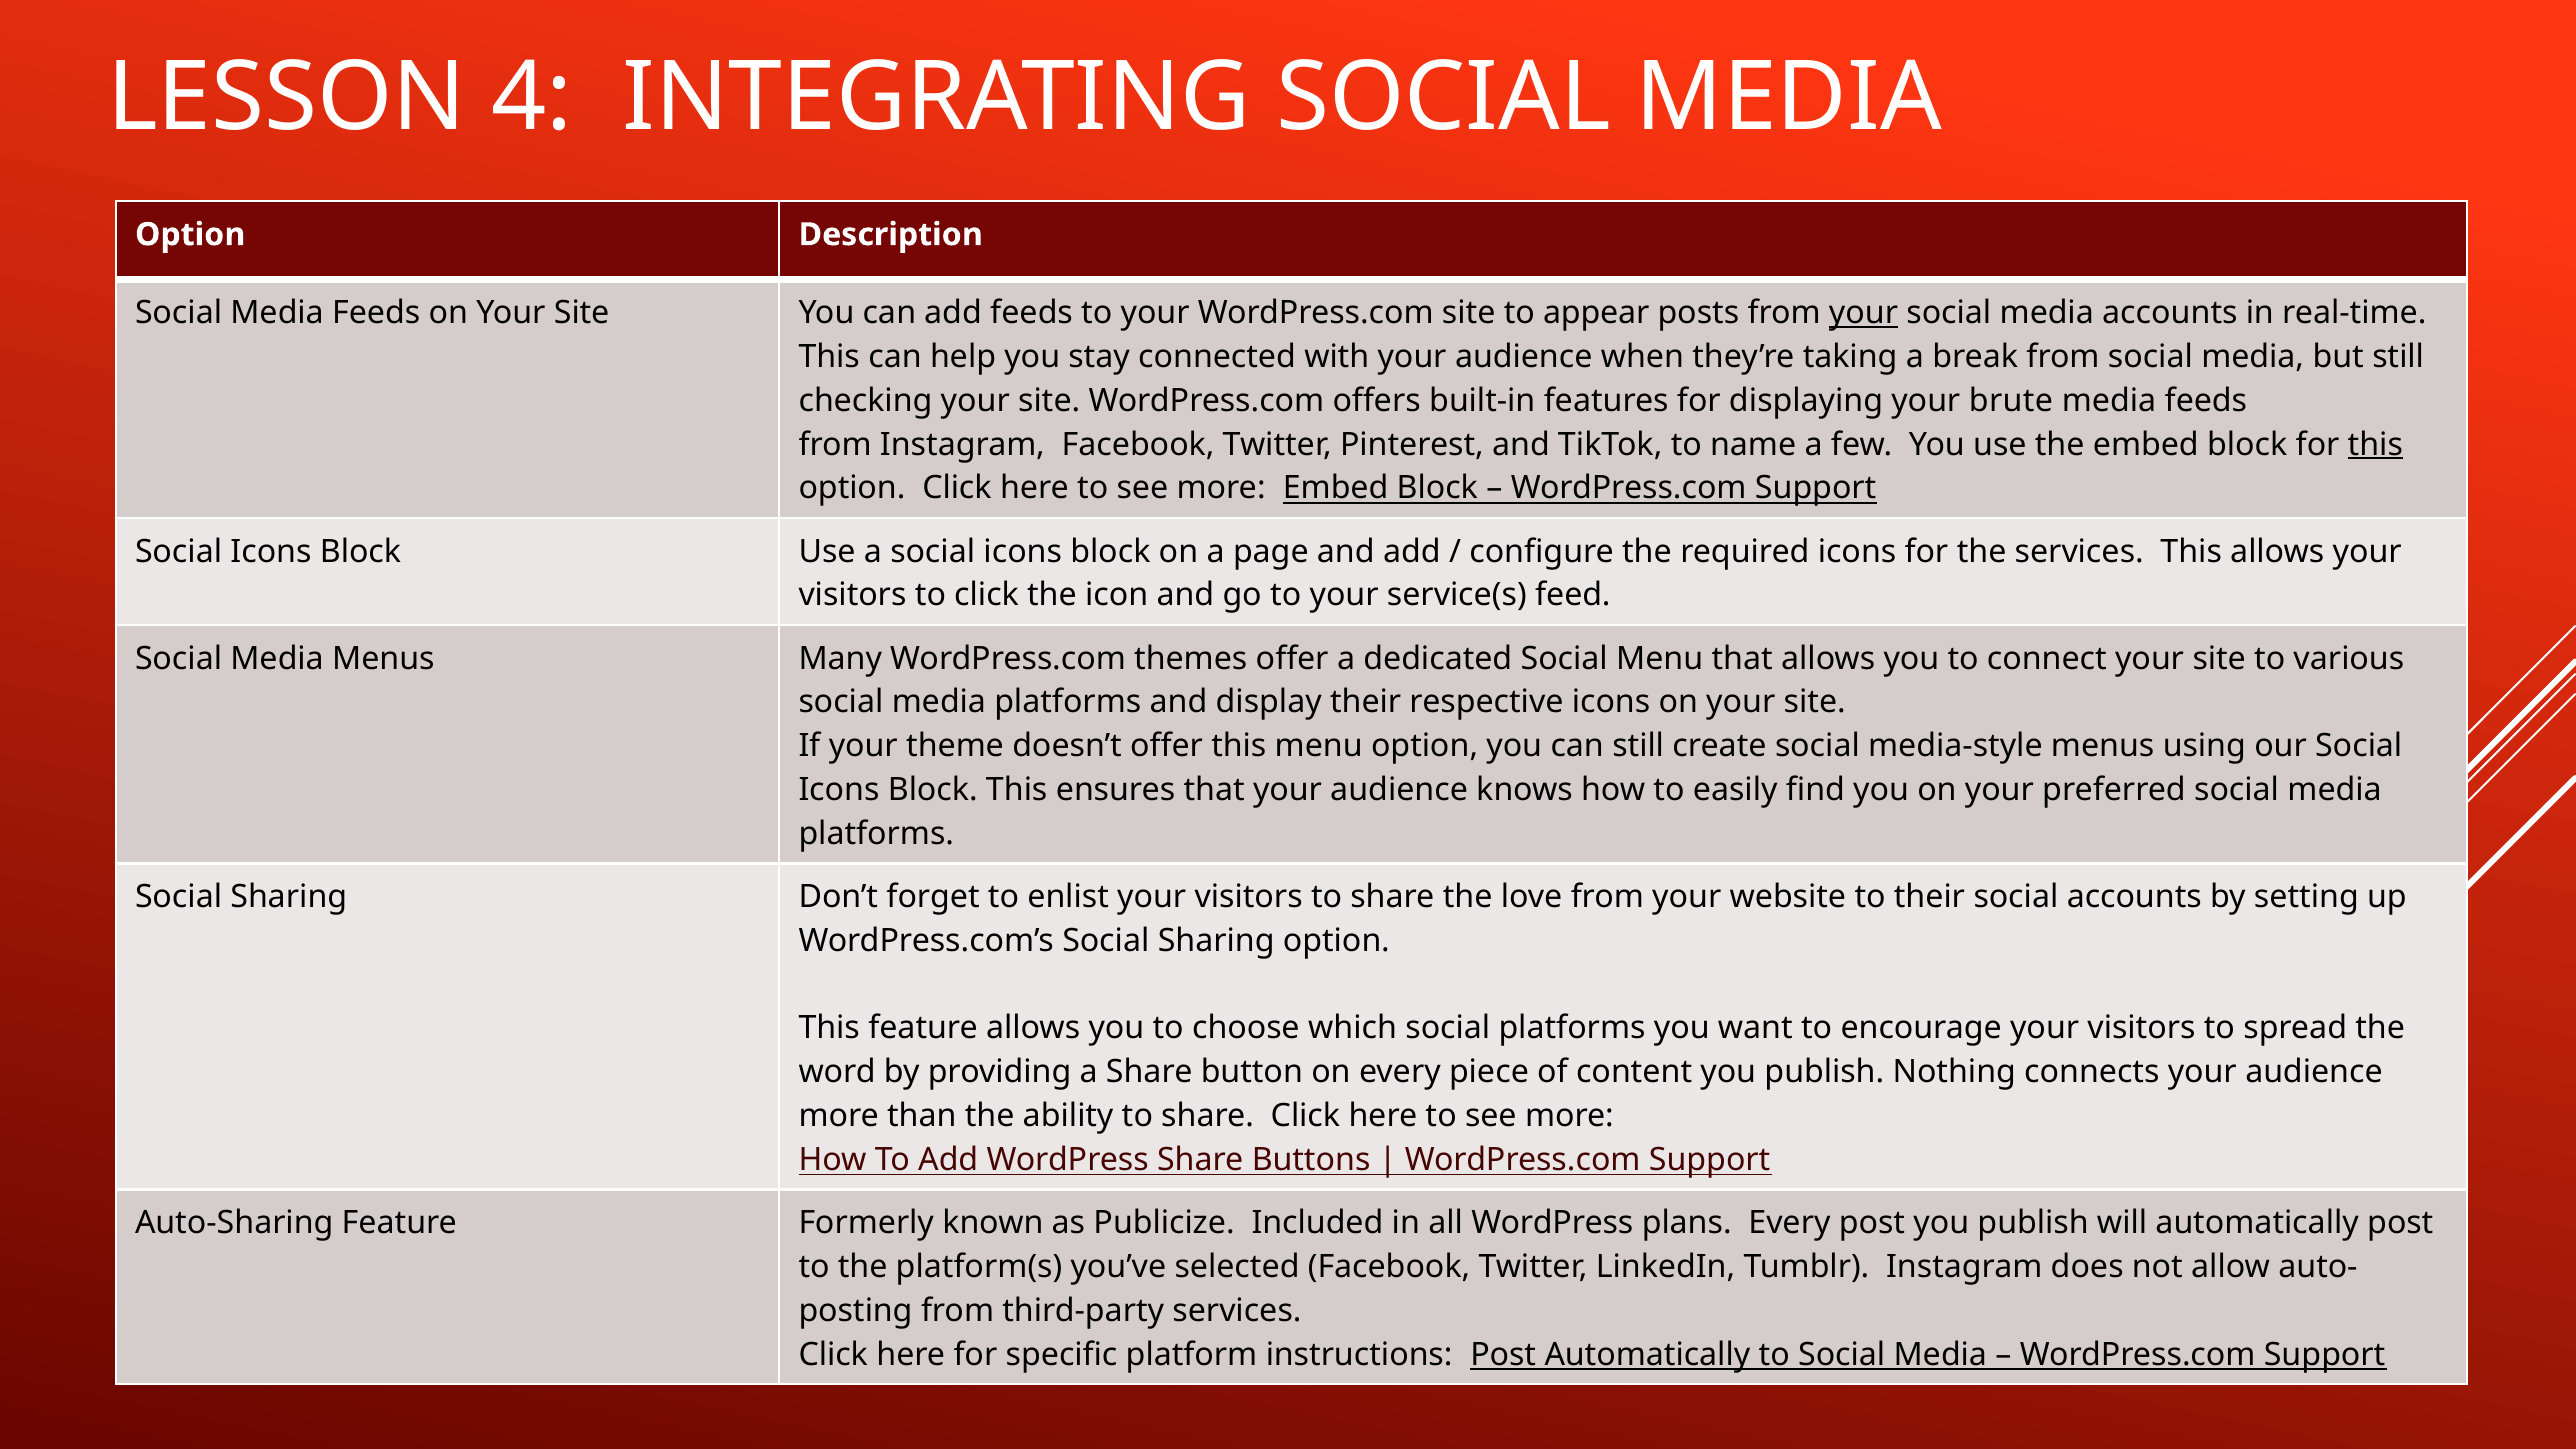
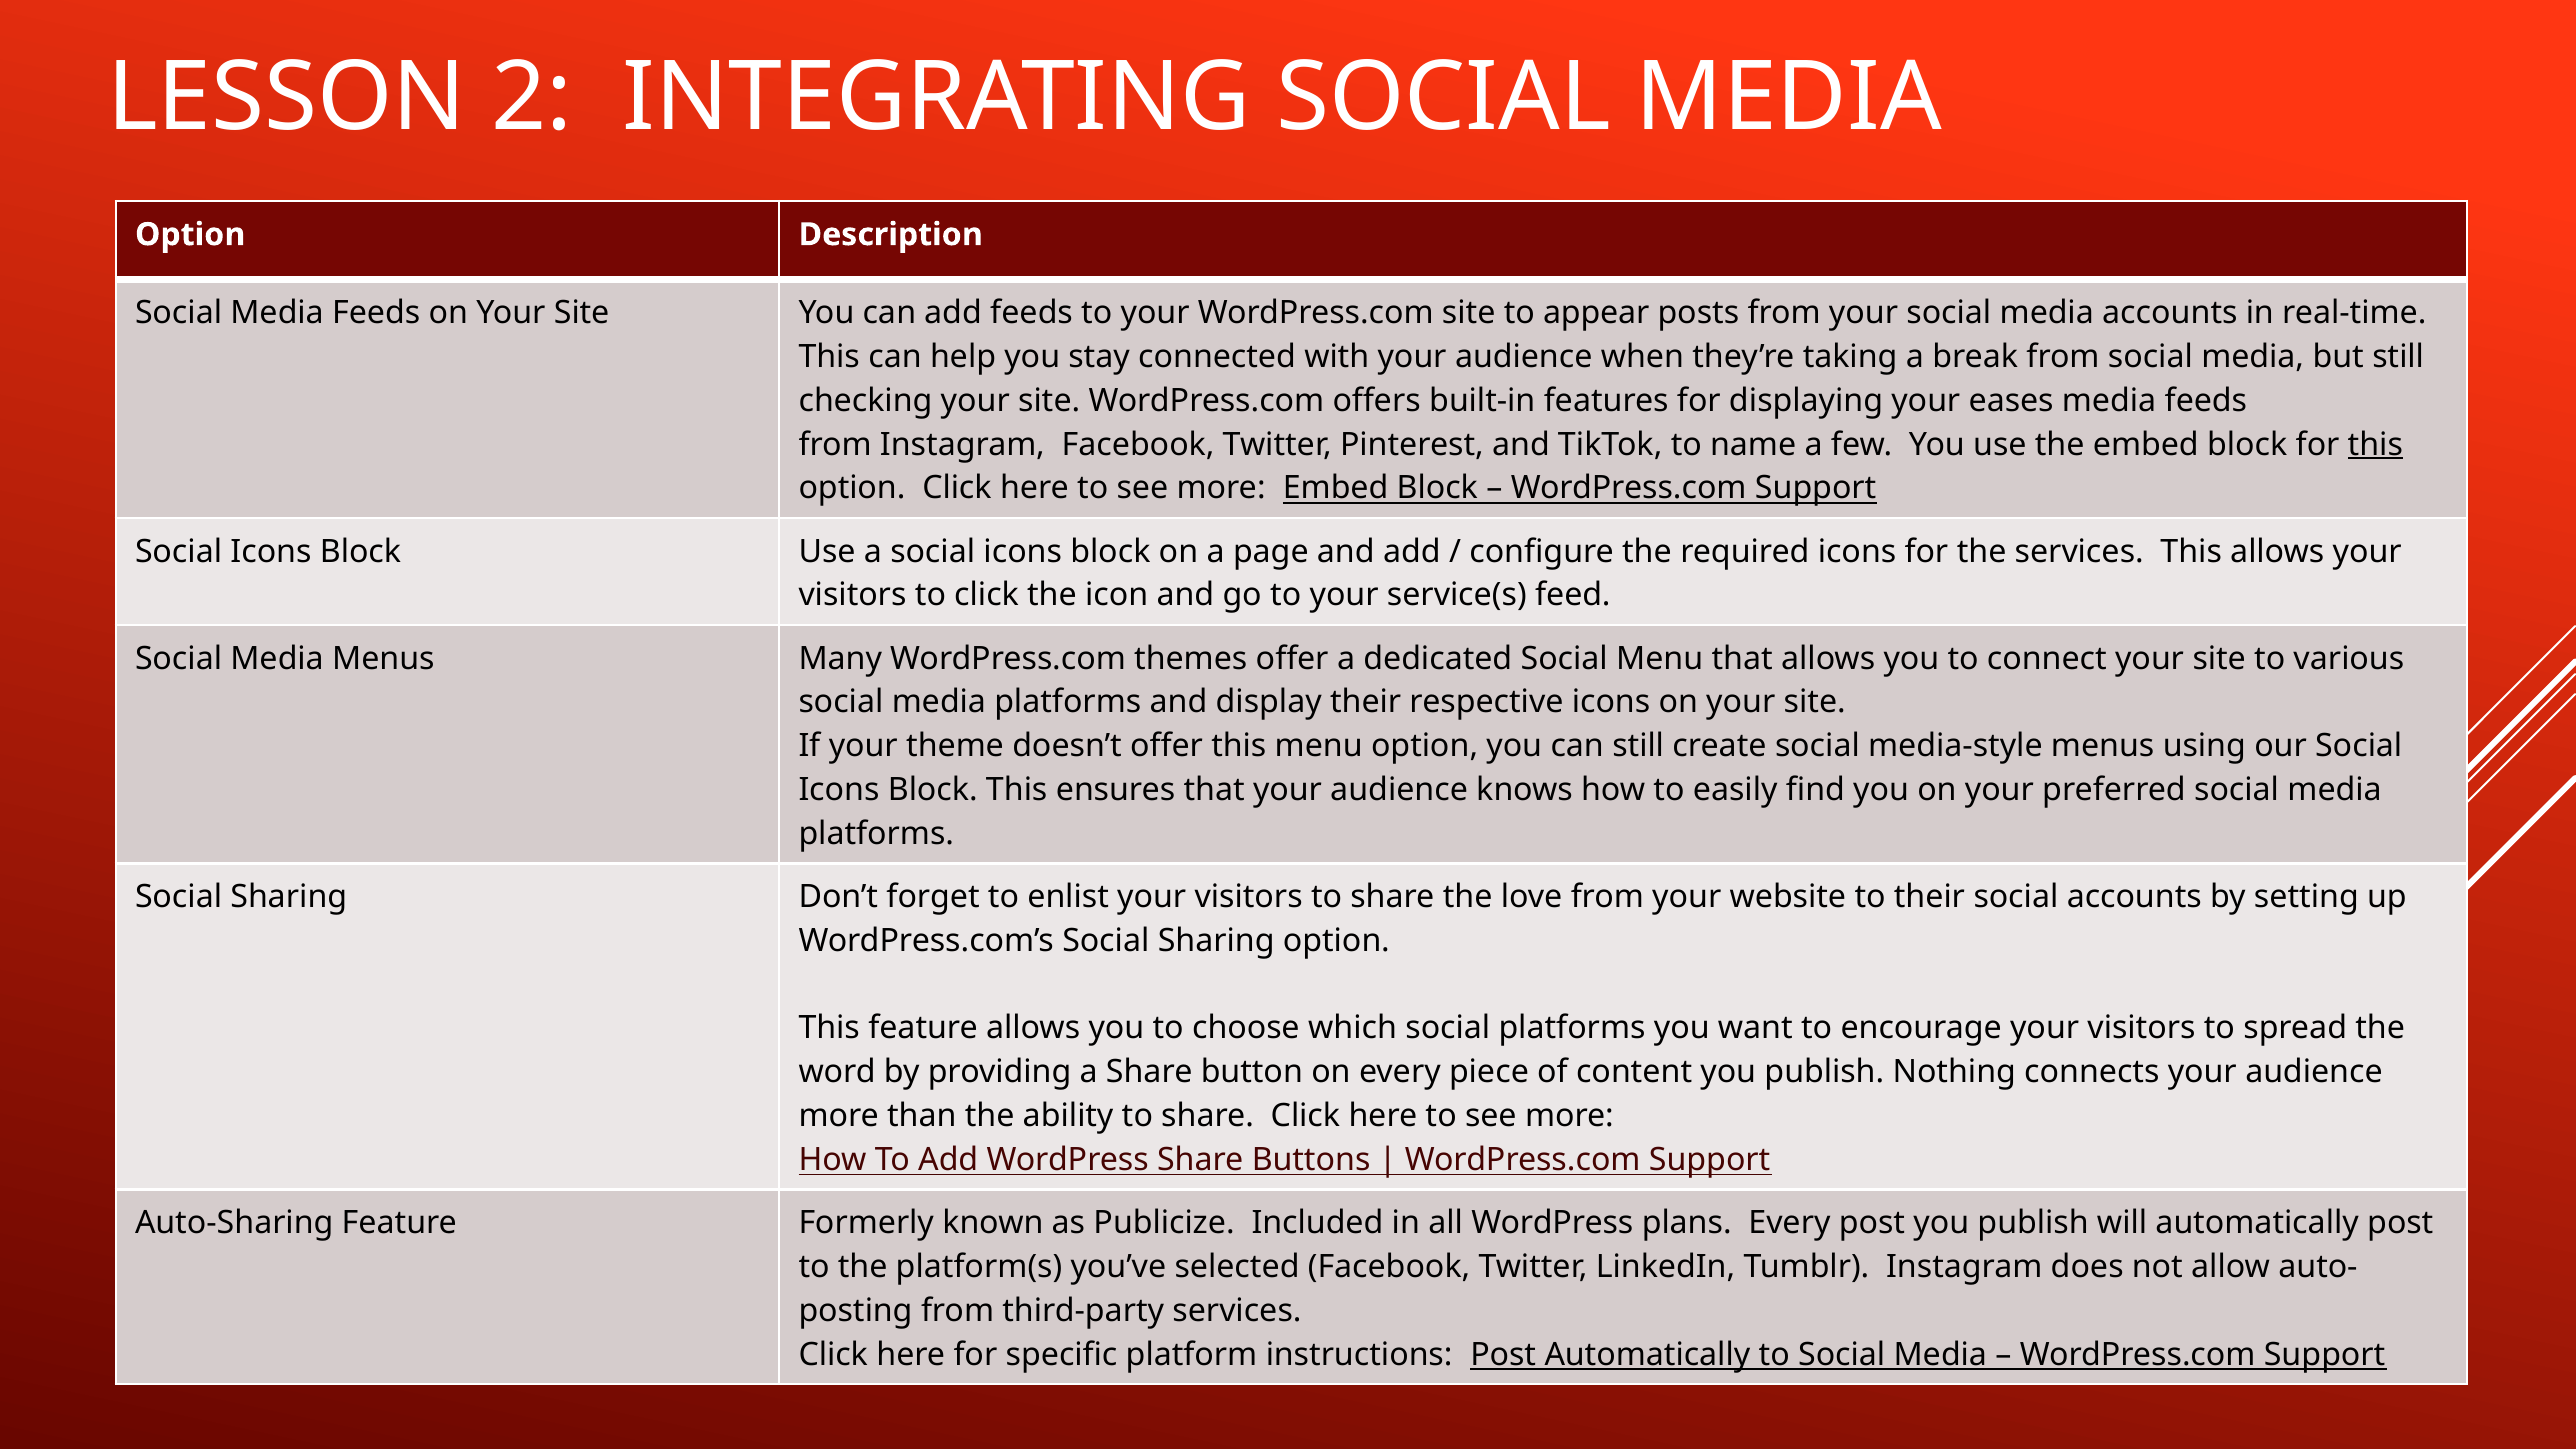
4: 4 -> 2 (532, 97)
your underline: present -> none (1863, 313)
brute: brute -> eases (2011, 401)
